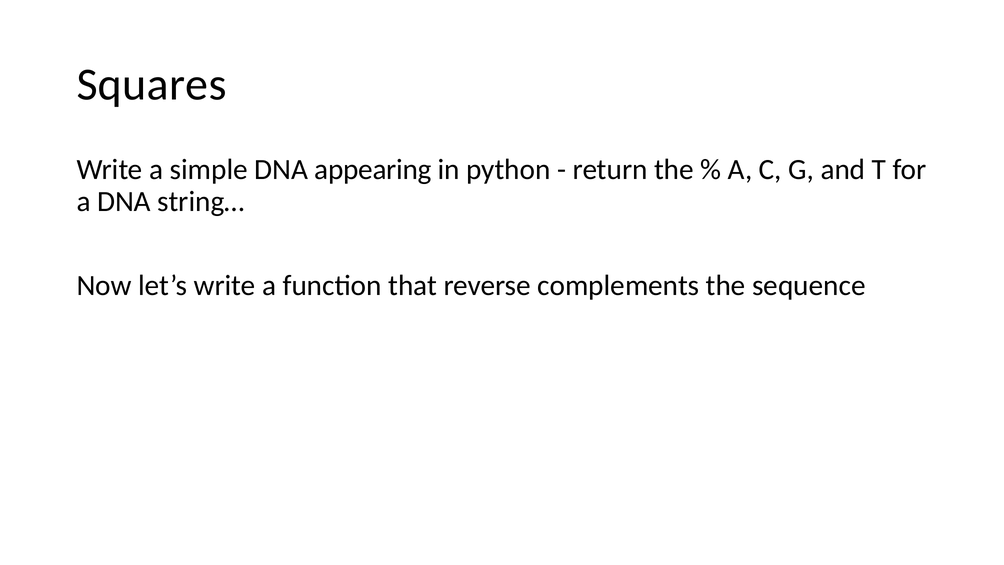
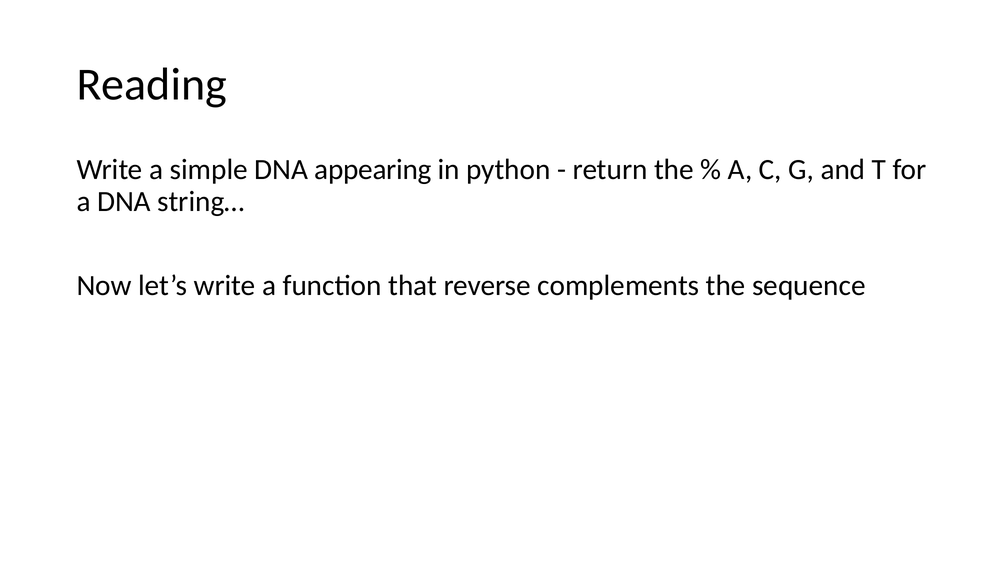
Squares: Squares -> Reading (152, 84)
